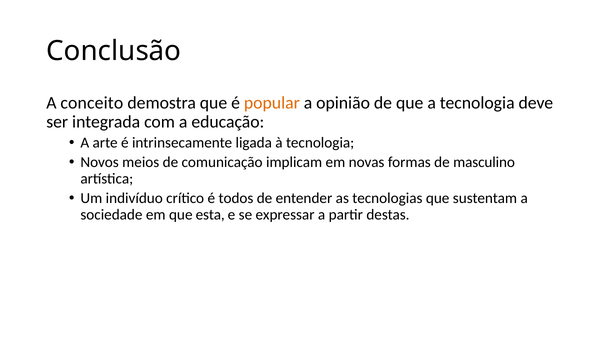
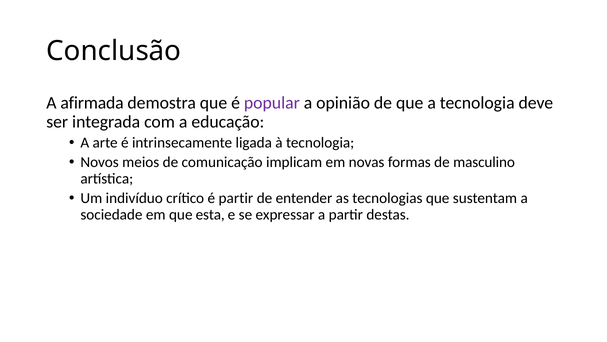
conceito: conceito -> afirmada (92, 103)
popular colour: orange -> purple (272, 103)
é todos: todos -> partir (236, 198)
